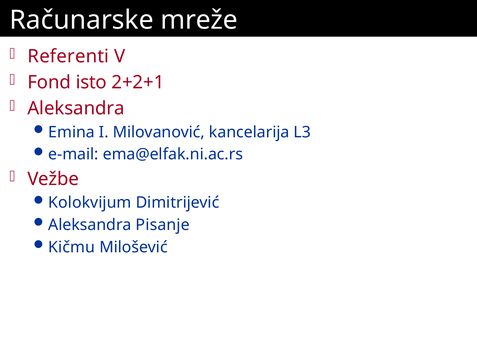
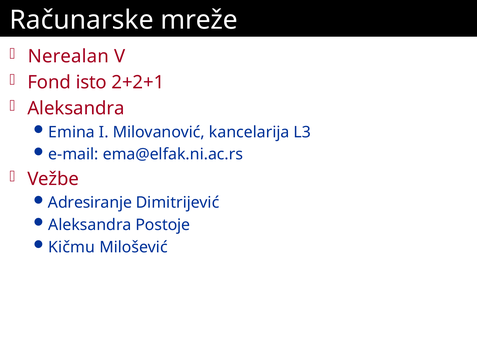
Referenti: Referenti -> Nerealan (68, 56)
Kolokvijum: Kolokvijum -> Adresiranje (90, 202)
Pisanje: Pisanje -> Postoje (163, 225)
